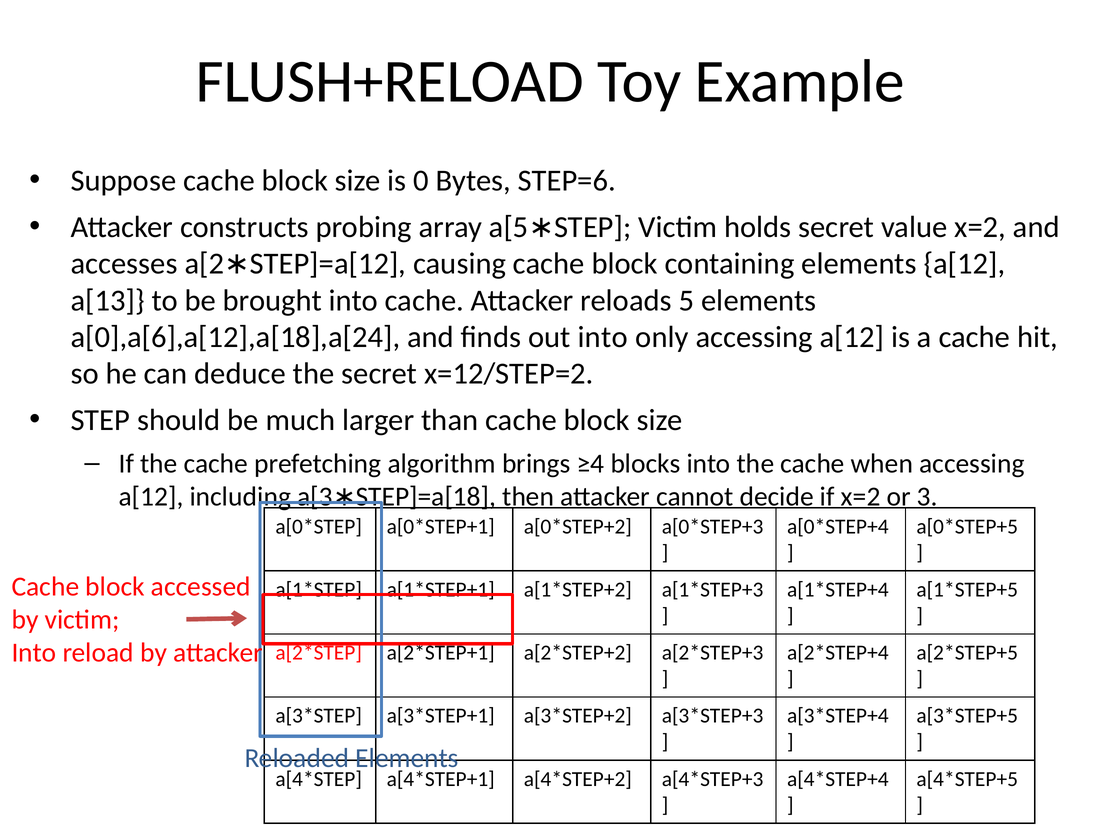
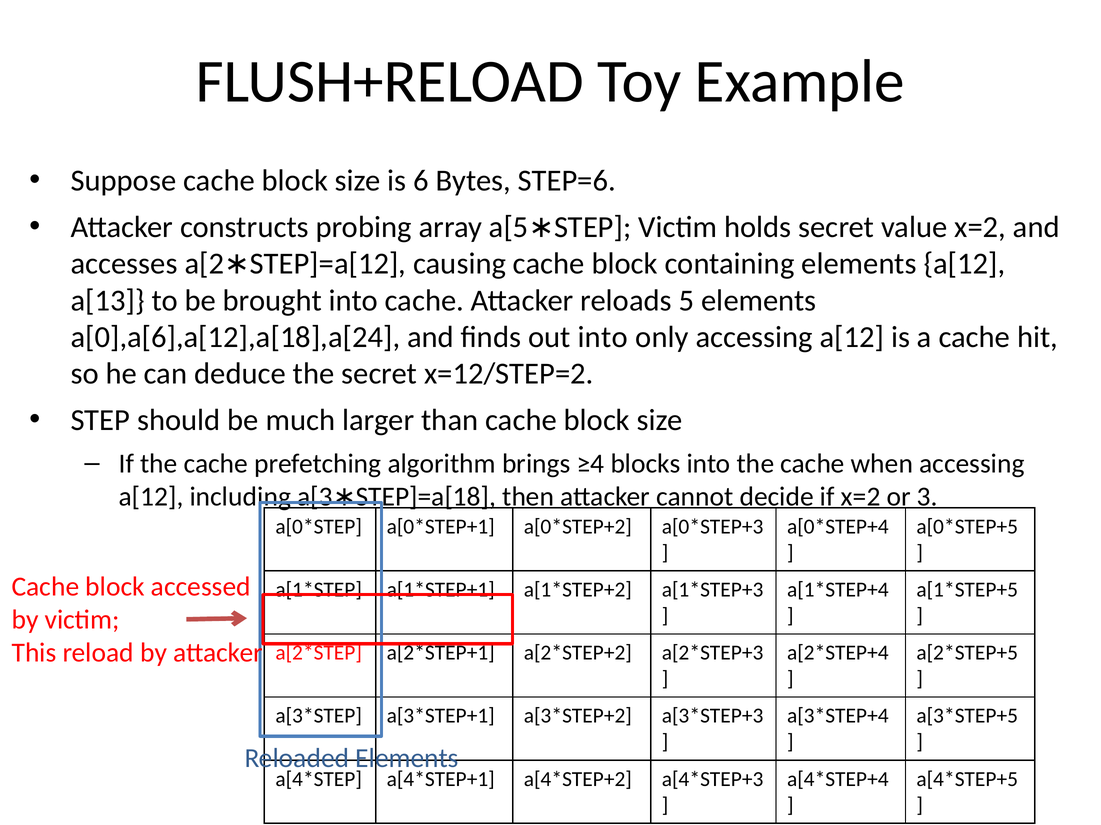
0: 0 -> 6 (421, 181)
Into: Into -> This (34, 653)
